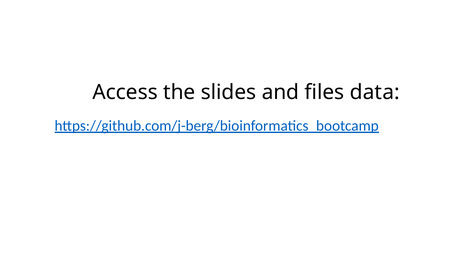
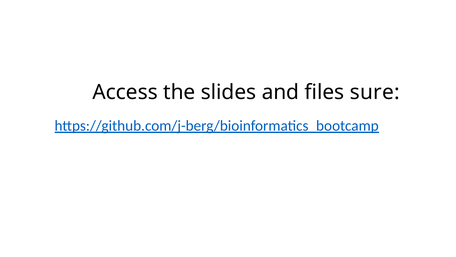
data: data -> sure (375, 92)
